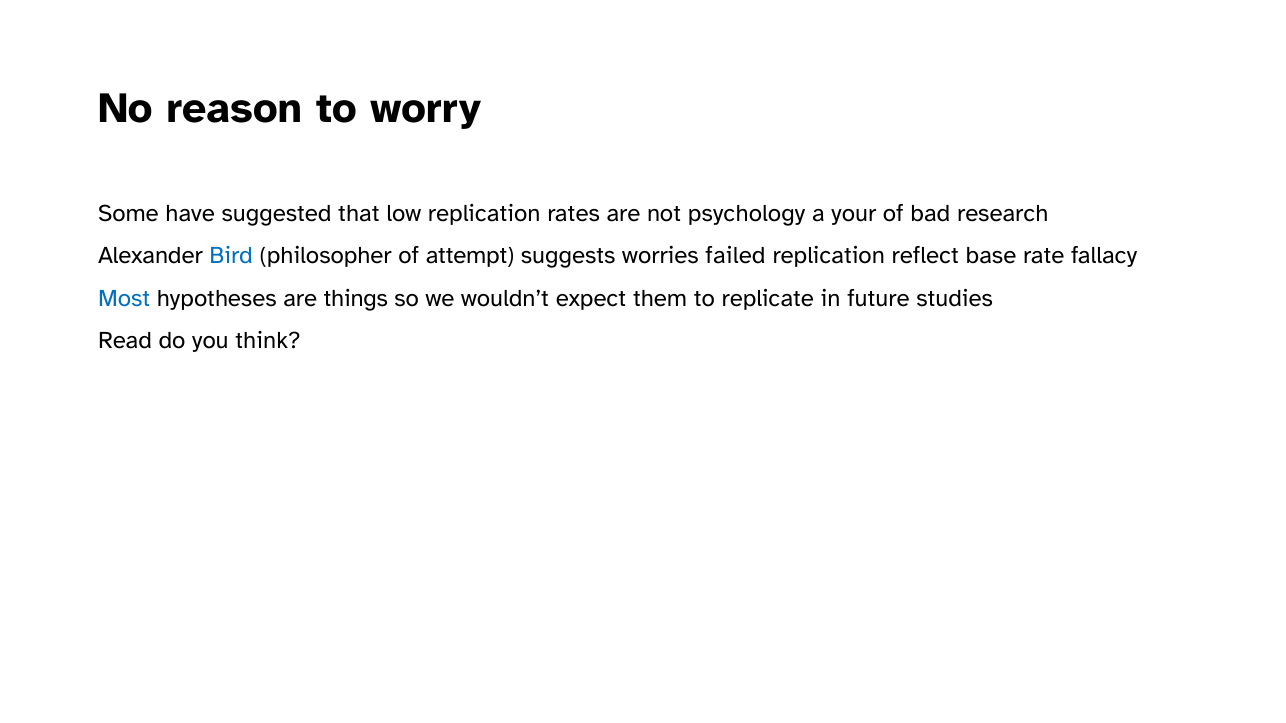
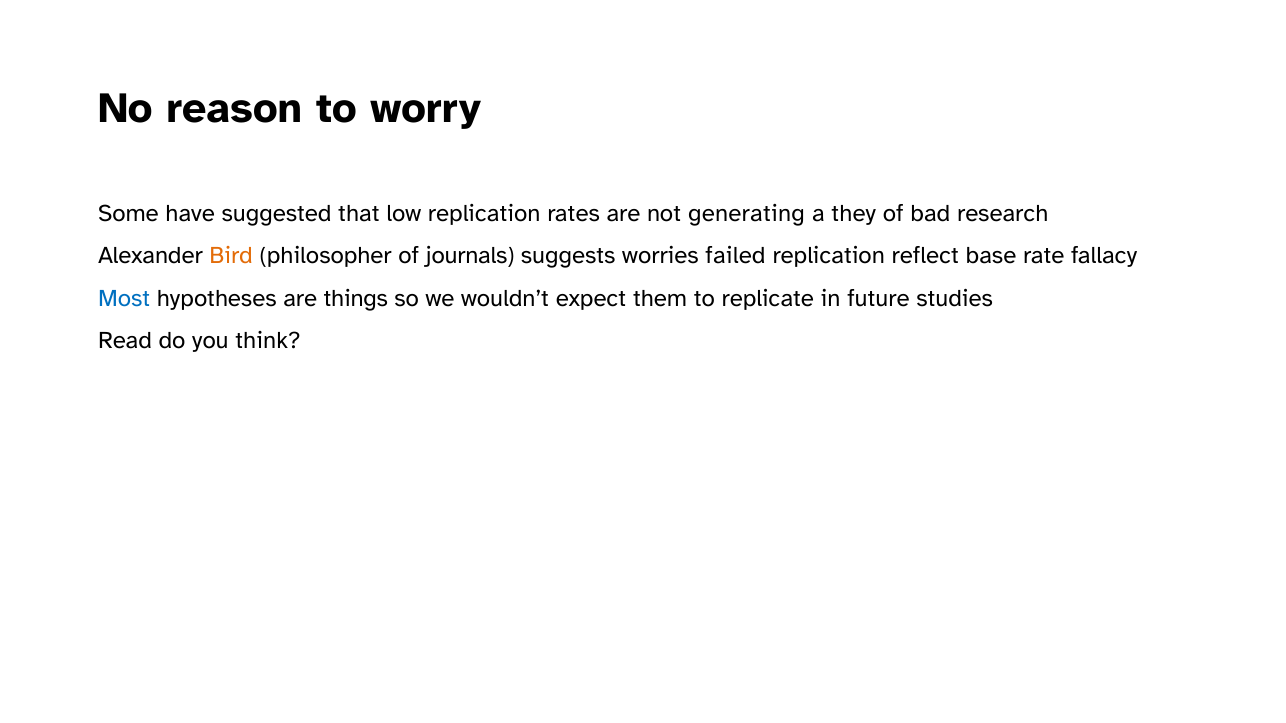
psychology: psychology -> generating (746, 214)
your: your -> they (854, 214)
Bird colour: blue -> orange (231, 256)
attempt: attempt -> journals (470, 256)
